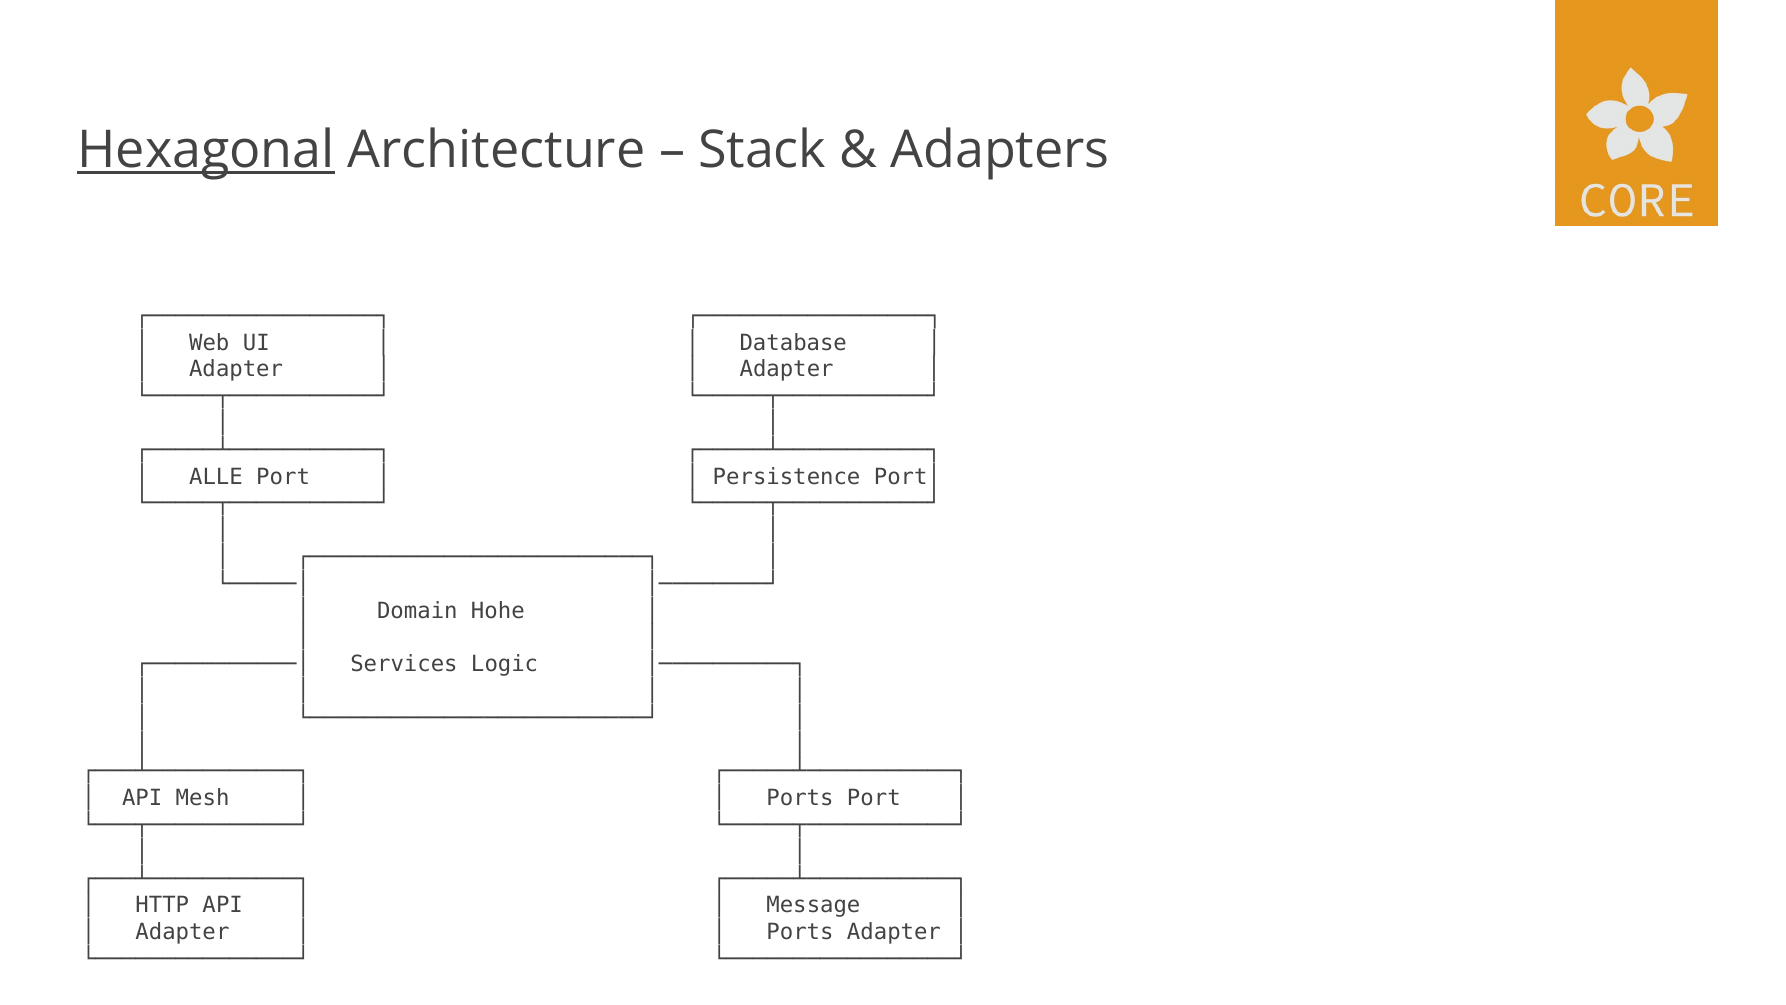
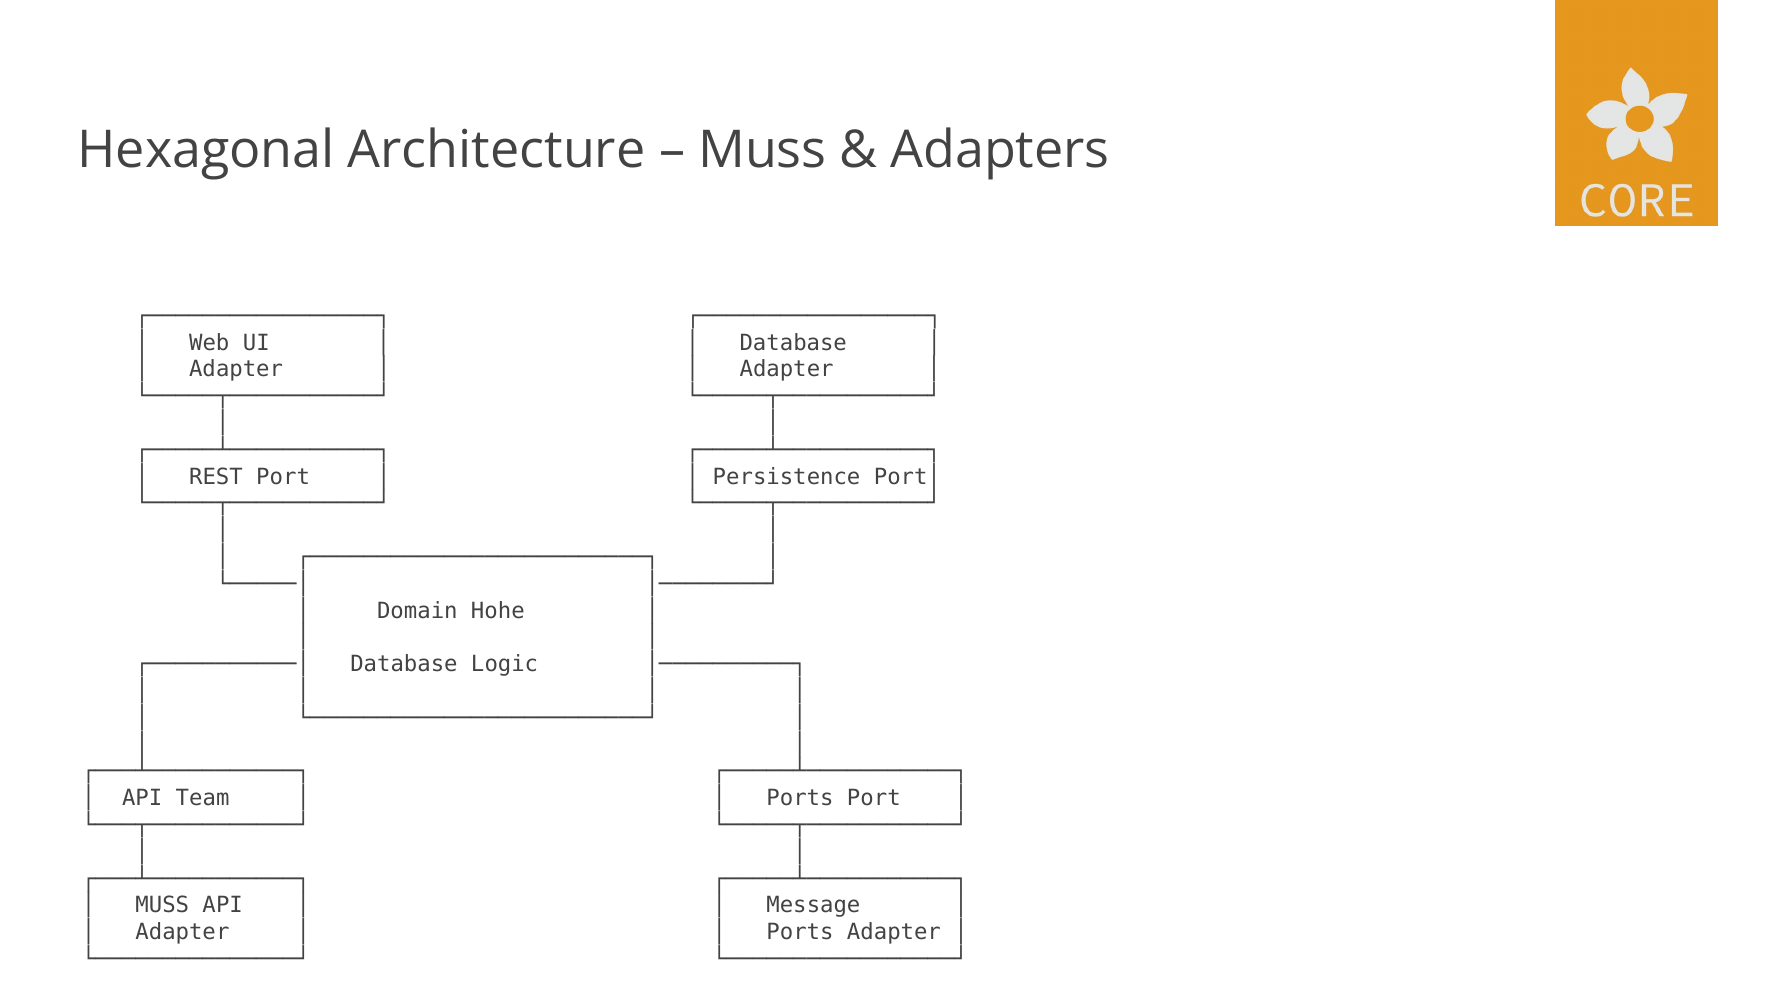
Hexagonal underline: present -> none (206, 150)
Stack: Stack -> Muss (762, 150)
ALLE: ALLE -> REST (216, 477)
Services: Services -> Database (404, 664)
Mesh: Mesh -> Team (203, 798)
HTTP: HTTP -> MUSS (162, 905)
